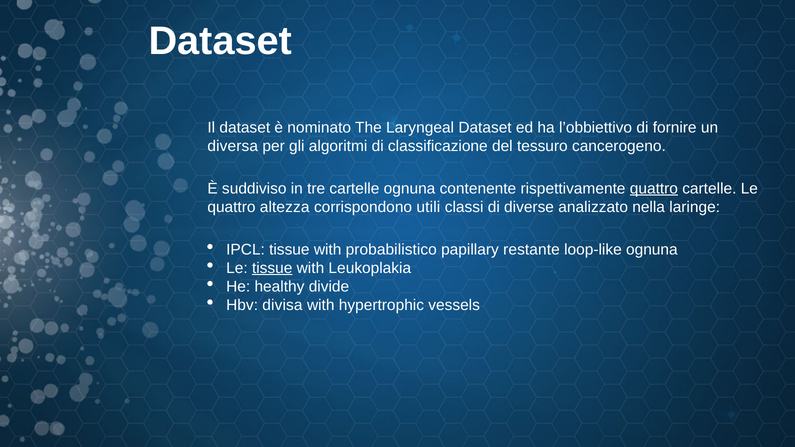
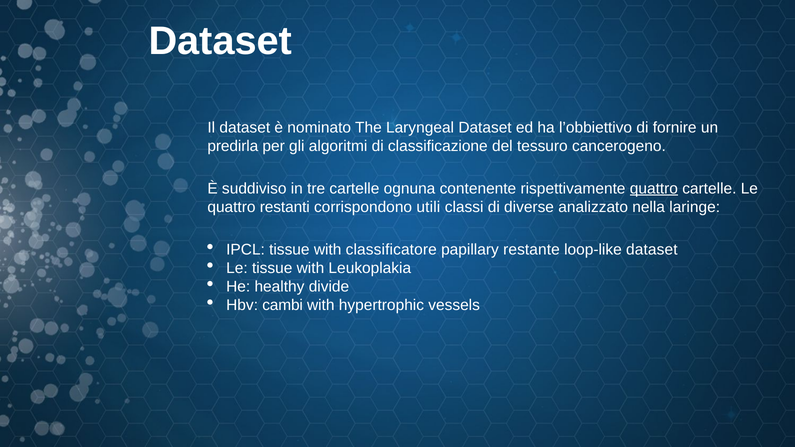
diversa: diversa -> predirla (233, 146)
altezza: altezza -> restanti (285, 207)
probabilistico: probabilistico -> classificatore (391, 250)
loop-like ognuna: ognuna -> dataset (652, 250)
tissue underline: present -> none (272, 268)
divisa: divisa -> cambi (283, 305)
